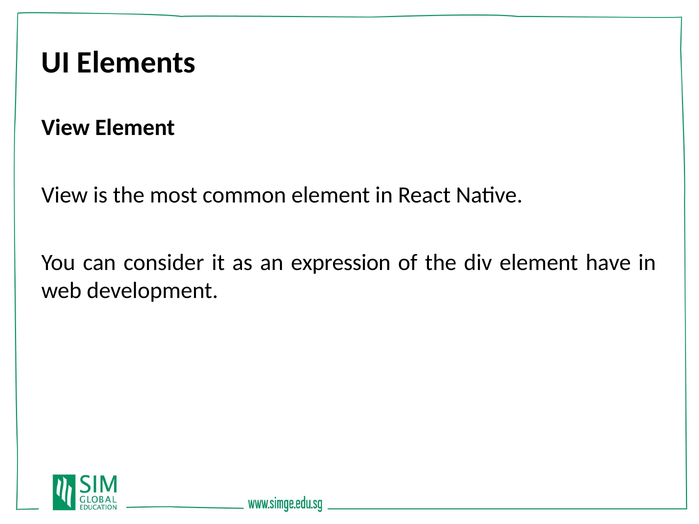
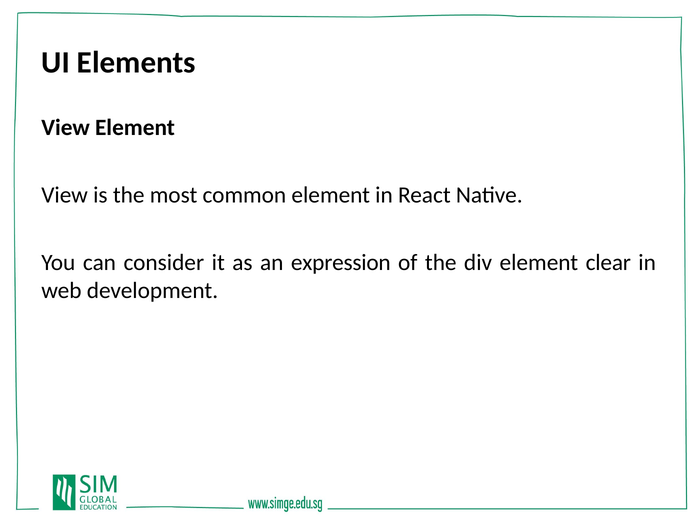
have: have -> clear (608, 263)
